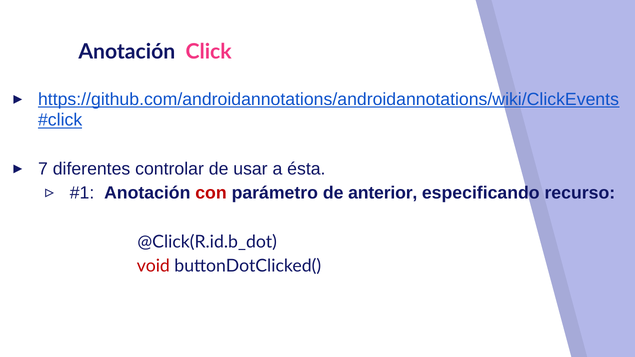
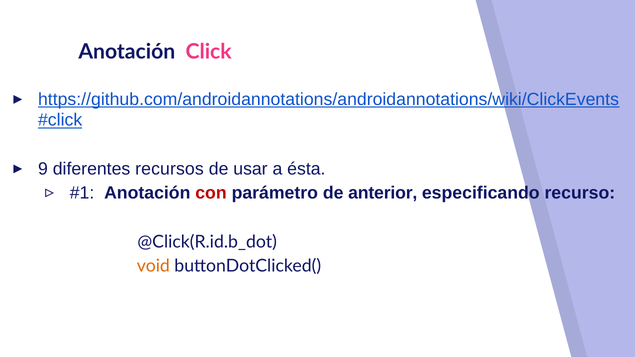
7: 7 -> 9 (43, 169)
controlar: controlar -> recursos (169, 169)
void colour: red -> orange (153, 266)
